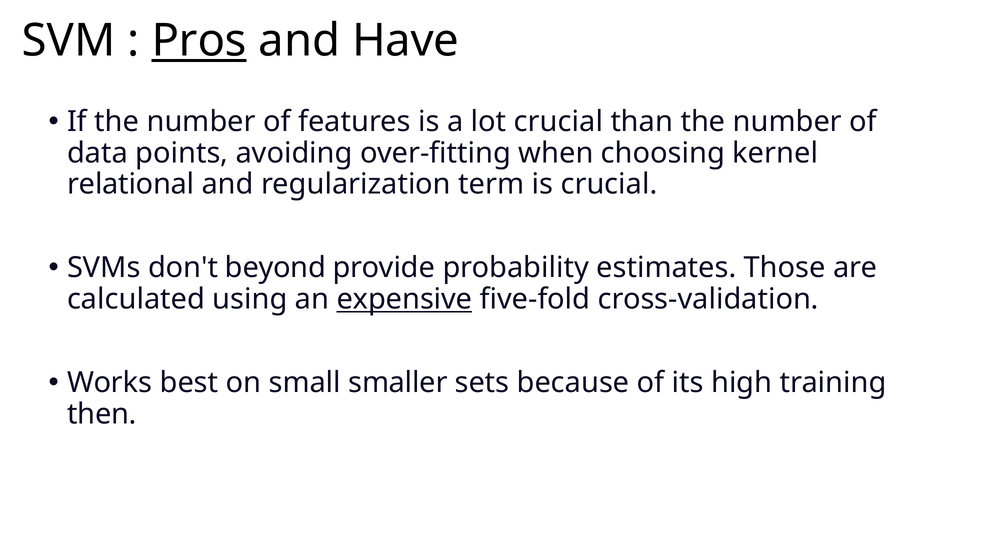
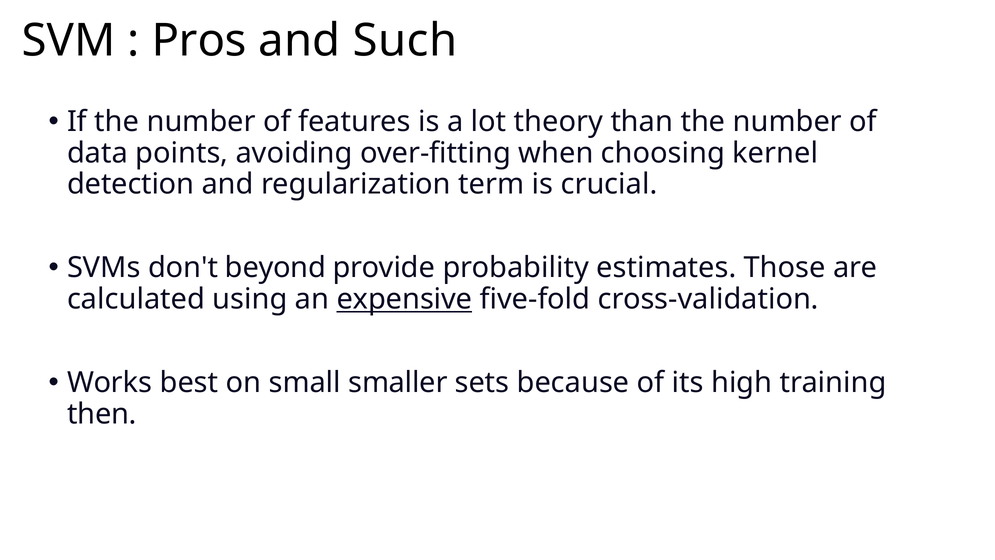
Pros underline: present -> none (199, 41)
Have: Have -> Such (405, 41)
lot crucial: crucial -> theory (558, 122)
relational: relational -> detection (131, 184)
